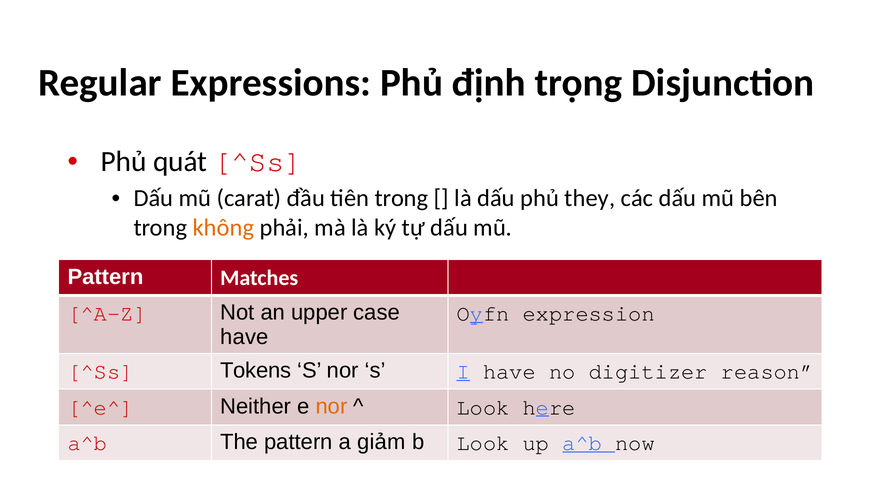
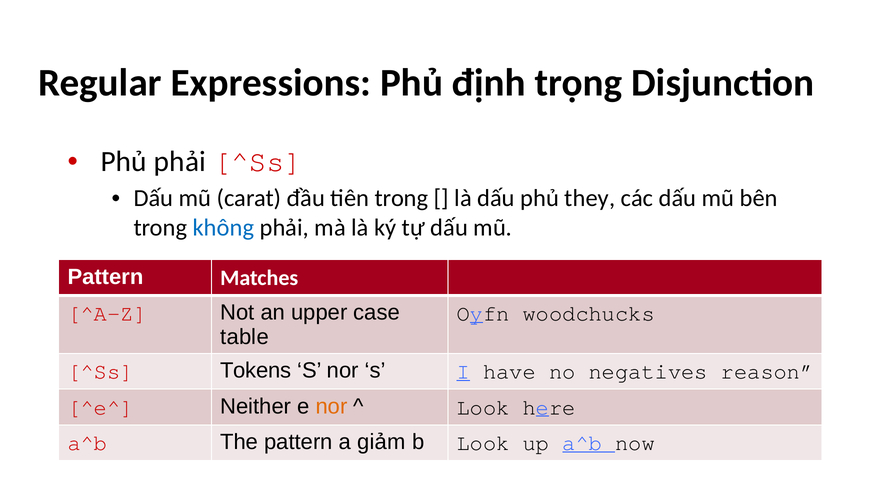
Phủ quát: quát -> phải (180, 162)
không colour: orange -> blue (223, 228)
expression: expression -> woodchucks (589, 314)
have: have -> table (245, 338)
digitizer: digitizer -> negatives (648, 372)
